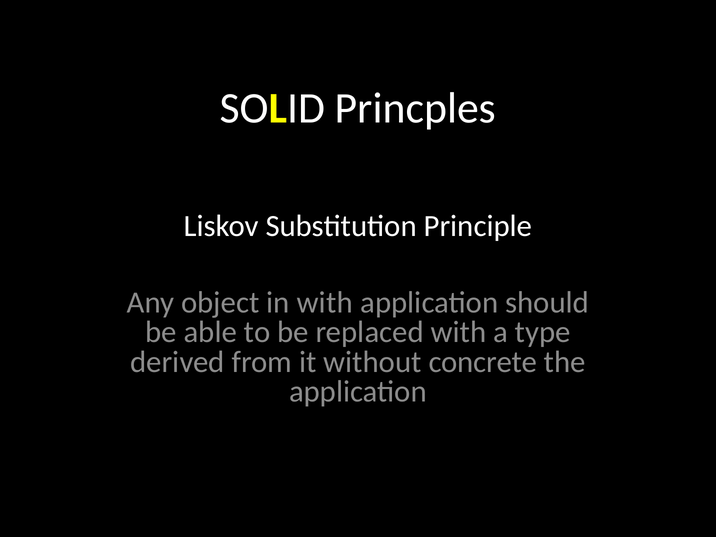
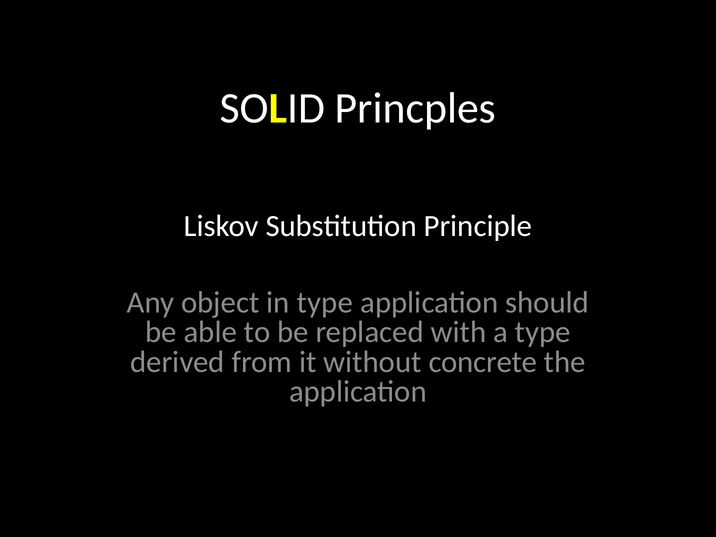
in with: with -> type (325, 303)
